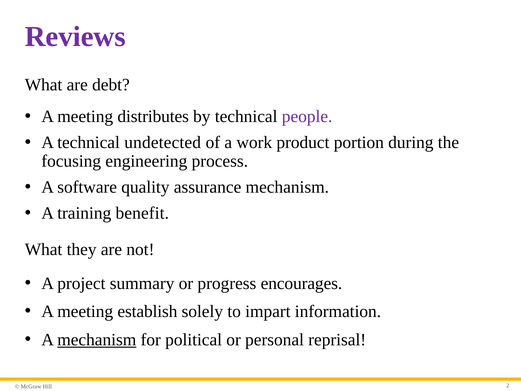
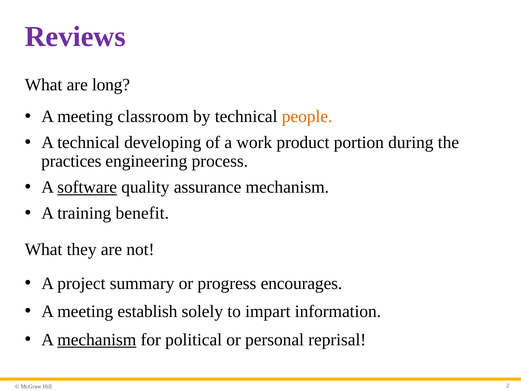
debt: debt -> long (111, 85)
distributes: distributes -> classroom (153, 116)
people colour: purple -> orange (307, 116)
undetected: undetected -> developing (163, 142)
focusing: focusing -> practices (71, 161)
software underline: none -> present (87, 187)
